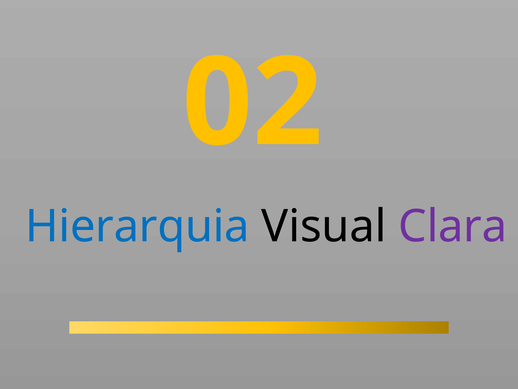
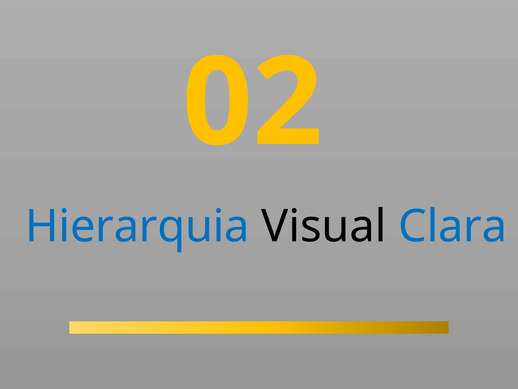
Clara colour: purple -> blue (453, 226)
